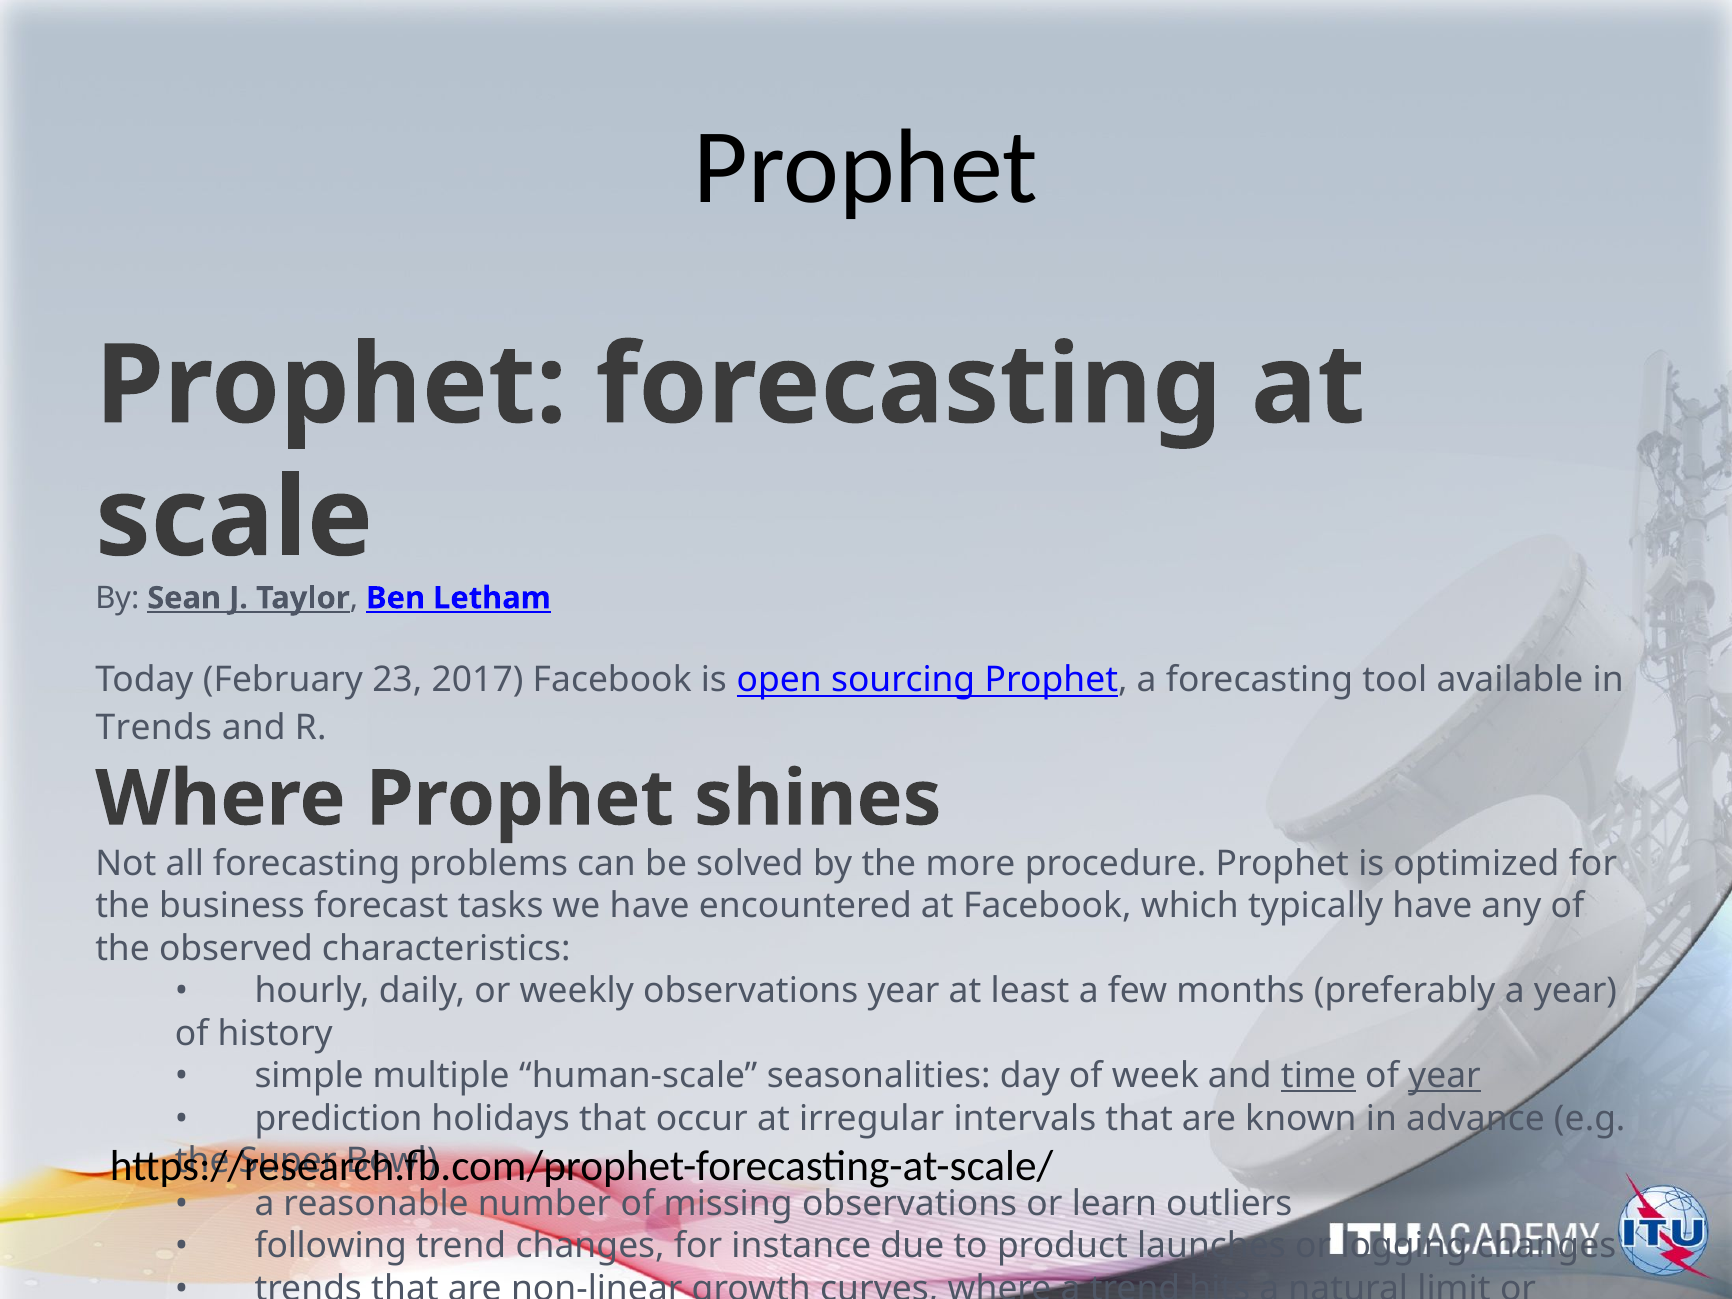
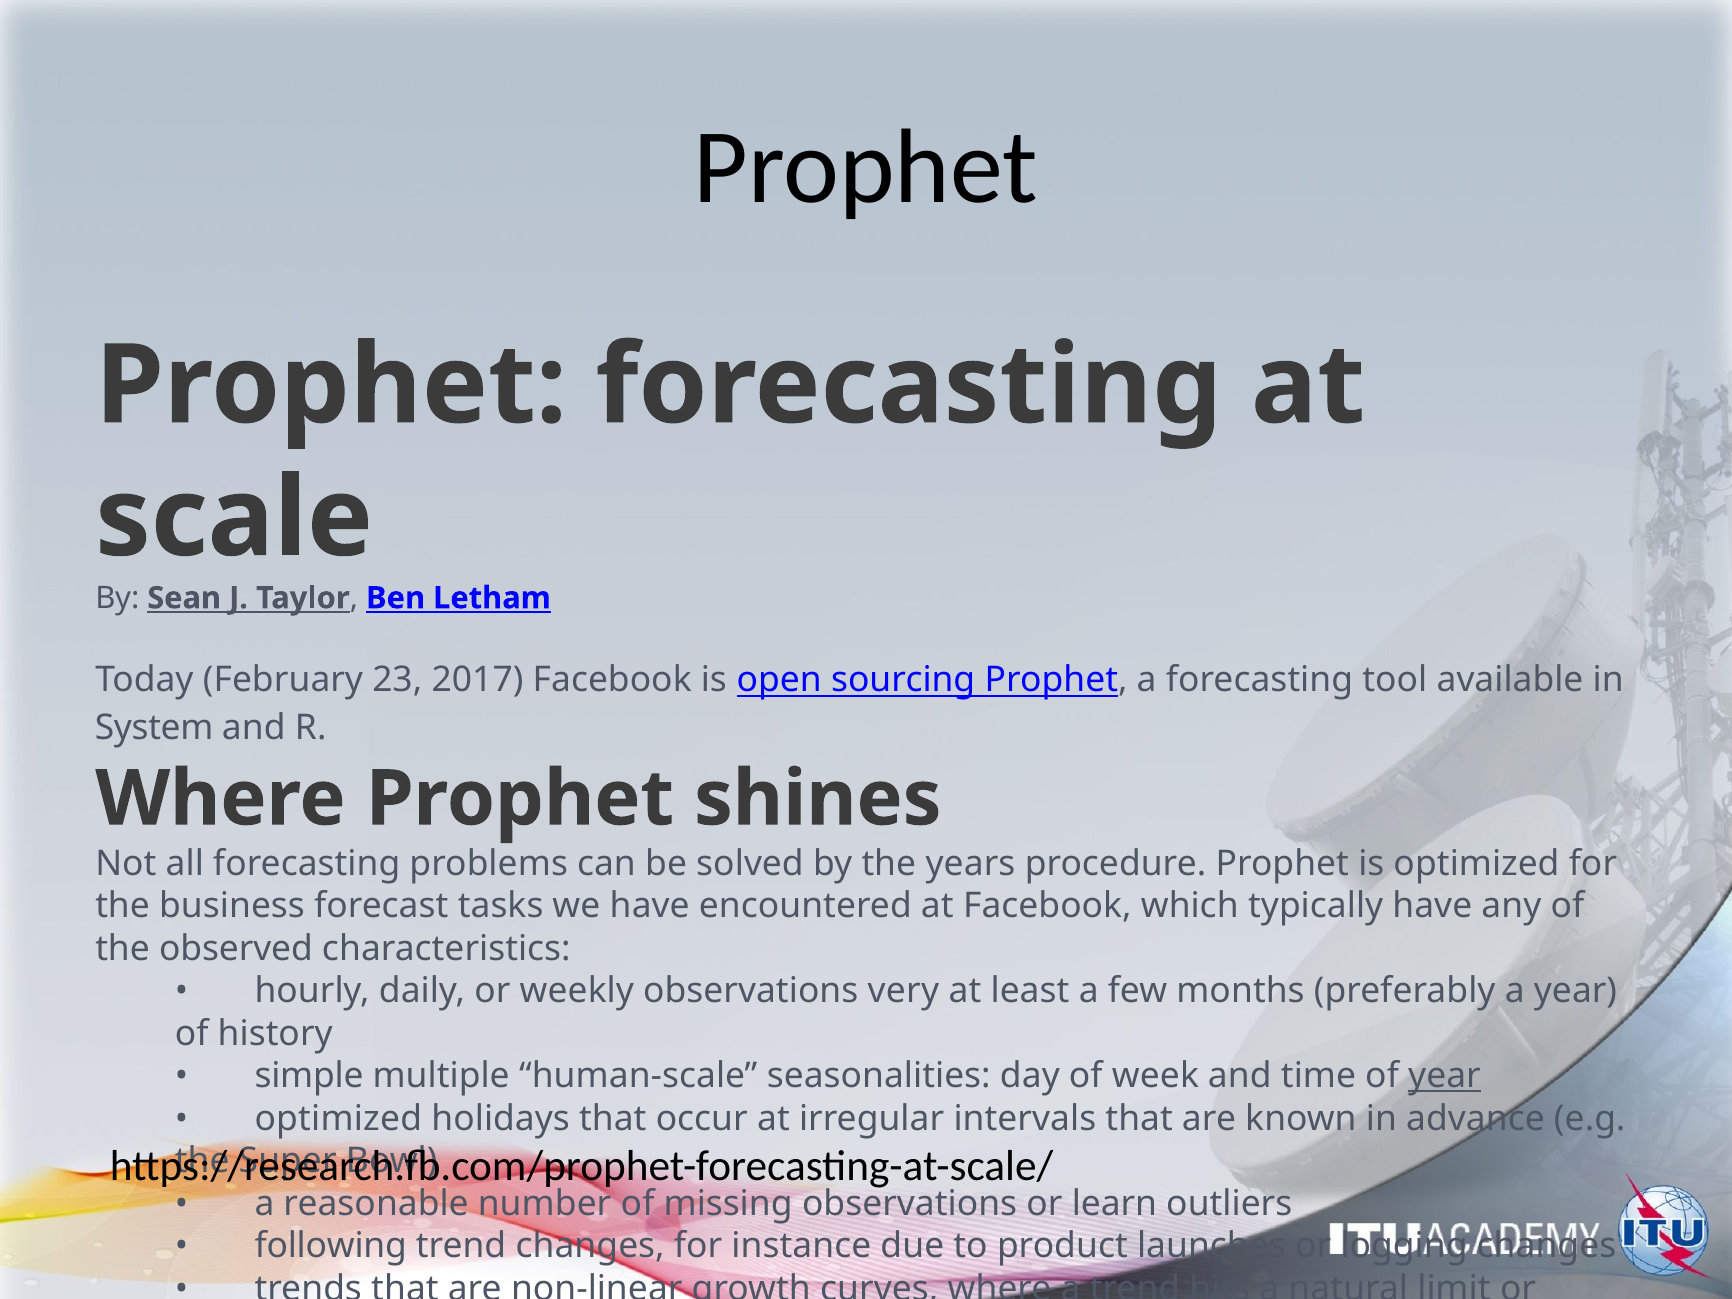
Trends: Trends -> System (154, 728)
more: more -> years (970, 864)
observations year: year -> very (903, 991)
time underline: present -> none (1318, 1076)
prediction: prediction -> optimized (338, 1119)
